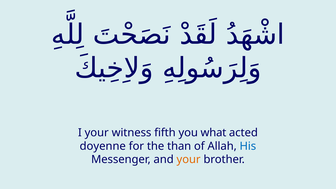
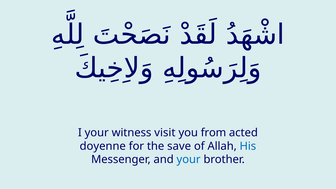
fifth: fifth -> visit (165, 133)
what: what -> from (213, 133)
than: than -> save (179, 146)
your colour: orange -> blue (189, 160)
